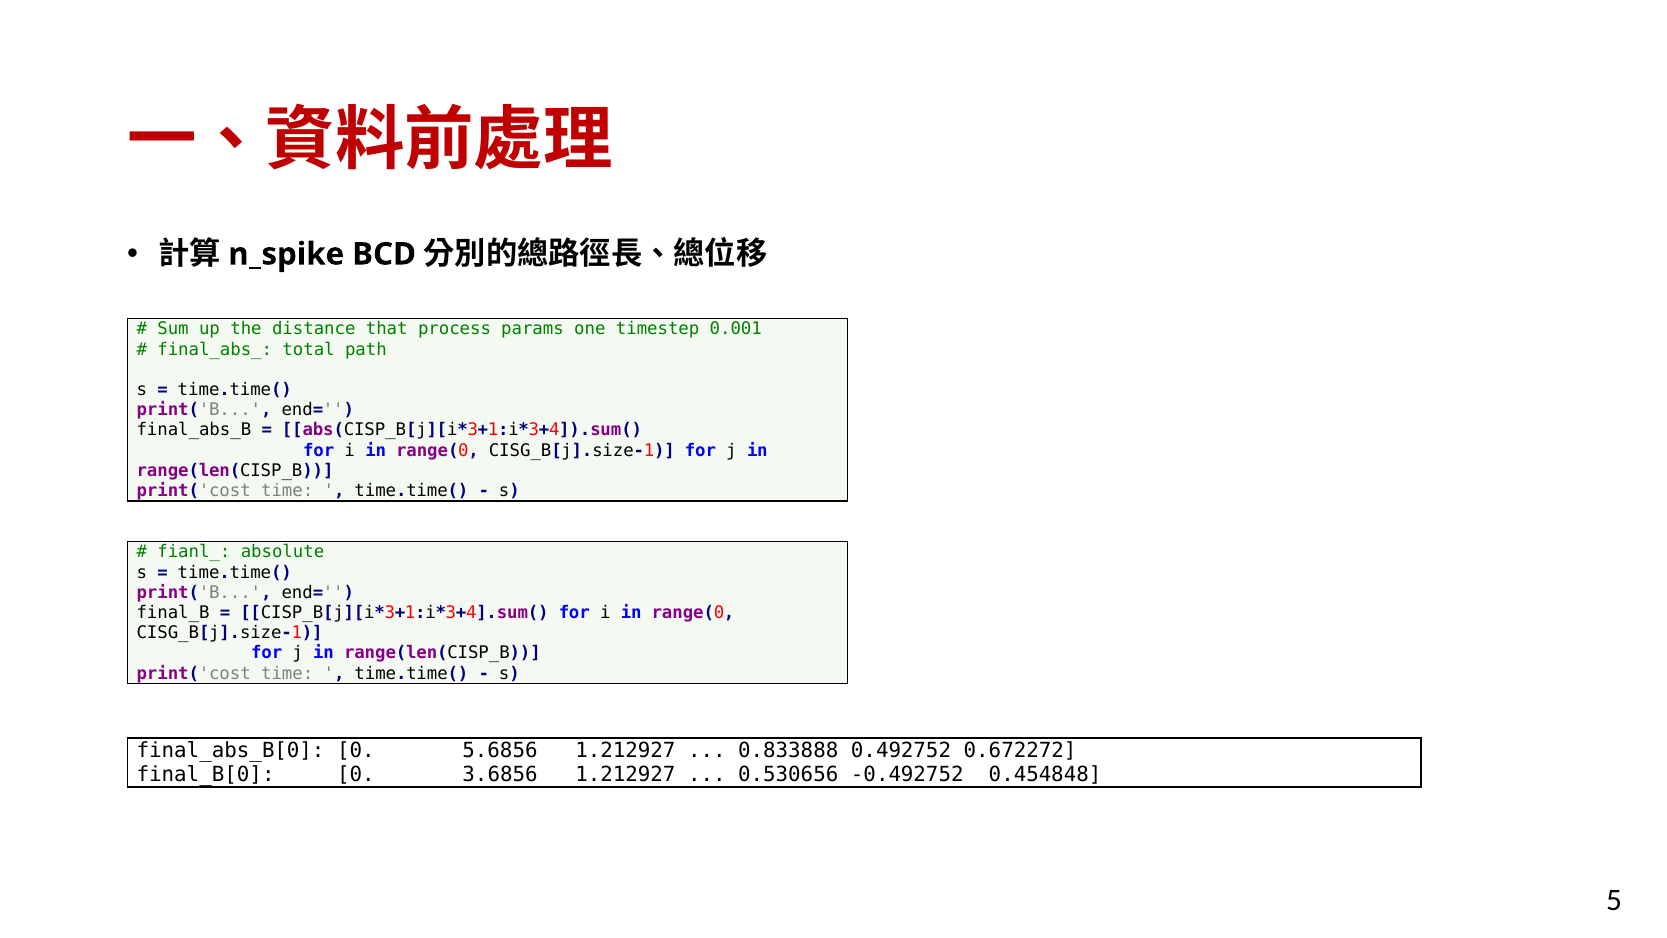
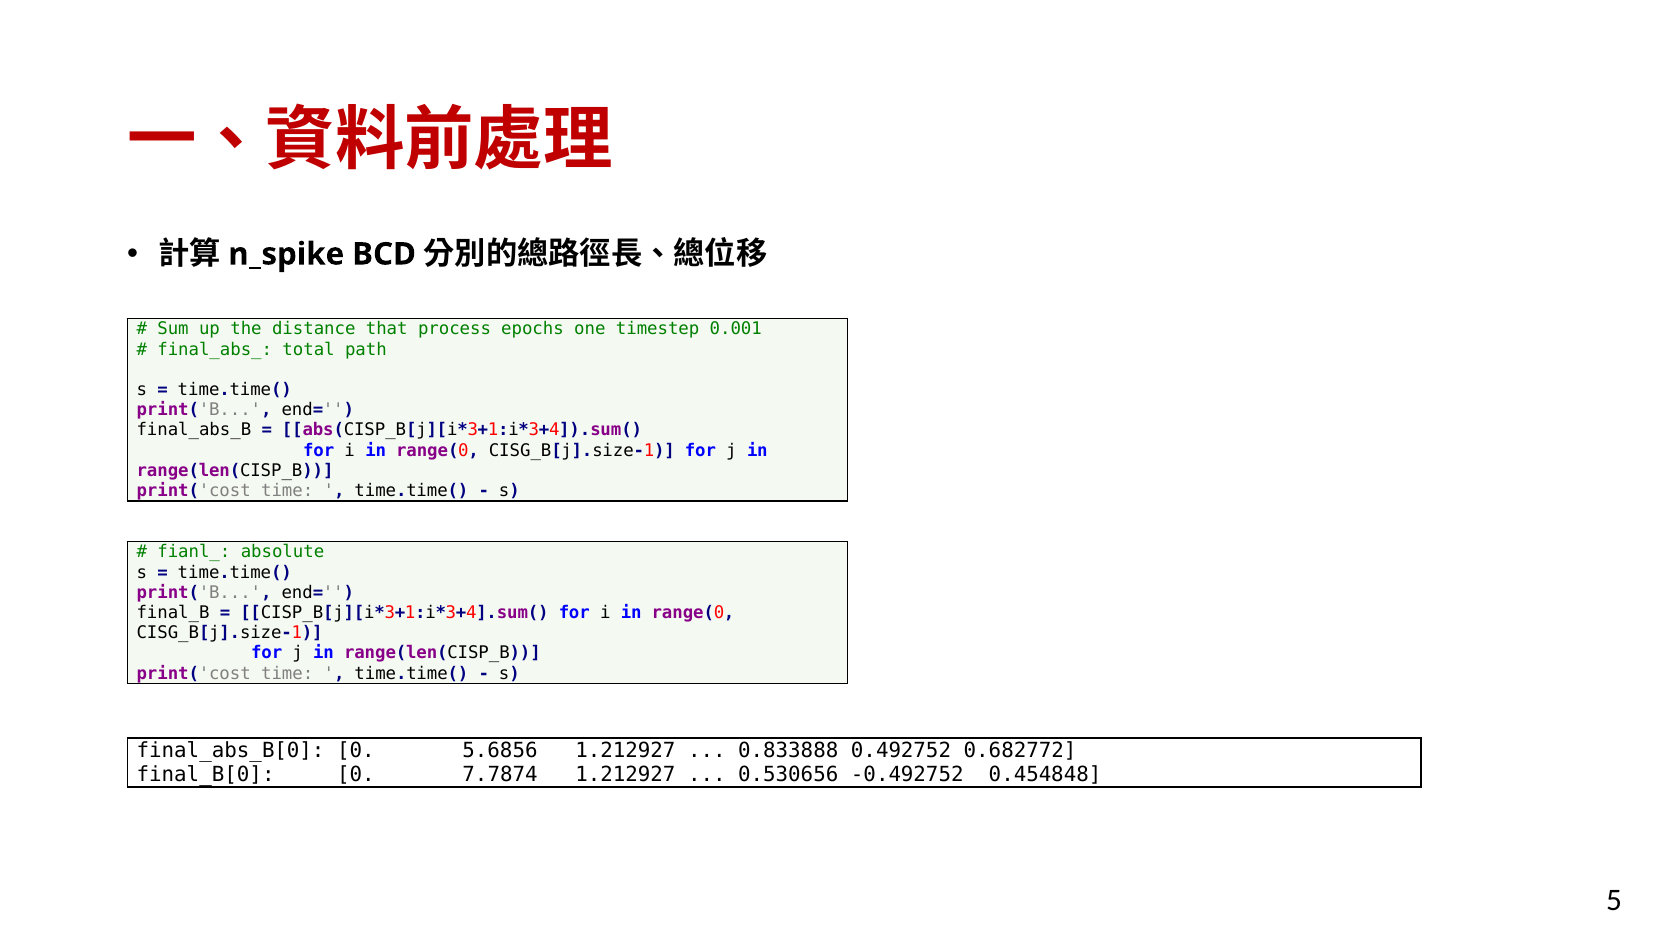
params: params -> epochs (533, 329)
0.672272: 0.672272 -> 0.682772 (1020, 750)
3.6856: 3.6856 -> 7.7874 (500, 775)
